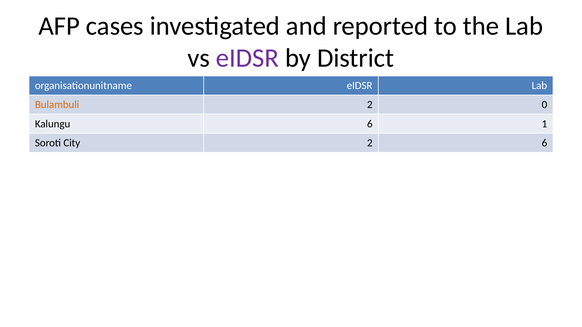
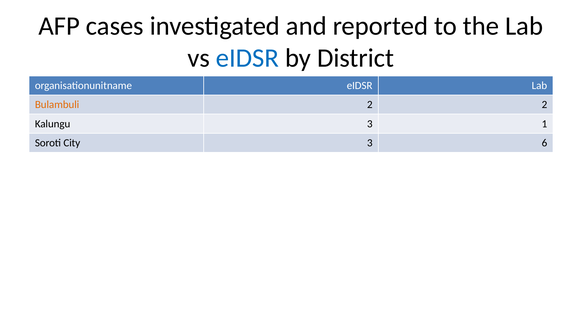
eIDSR colour: purple -> blue (247, 58)
2 0: 0 -> 2 (544, 105)
Kalungu 6: 6 -> 3 (370, 124)
City 2: 2 -> 3 (370, 143)
